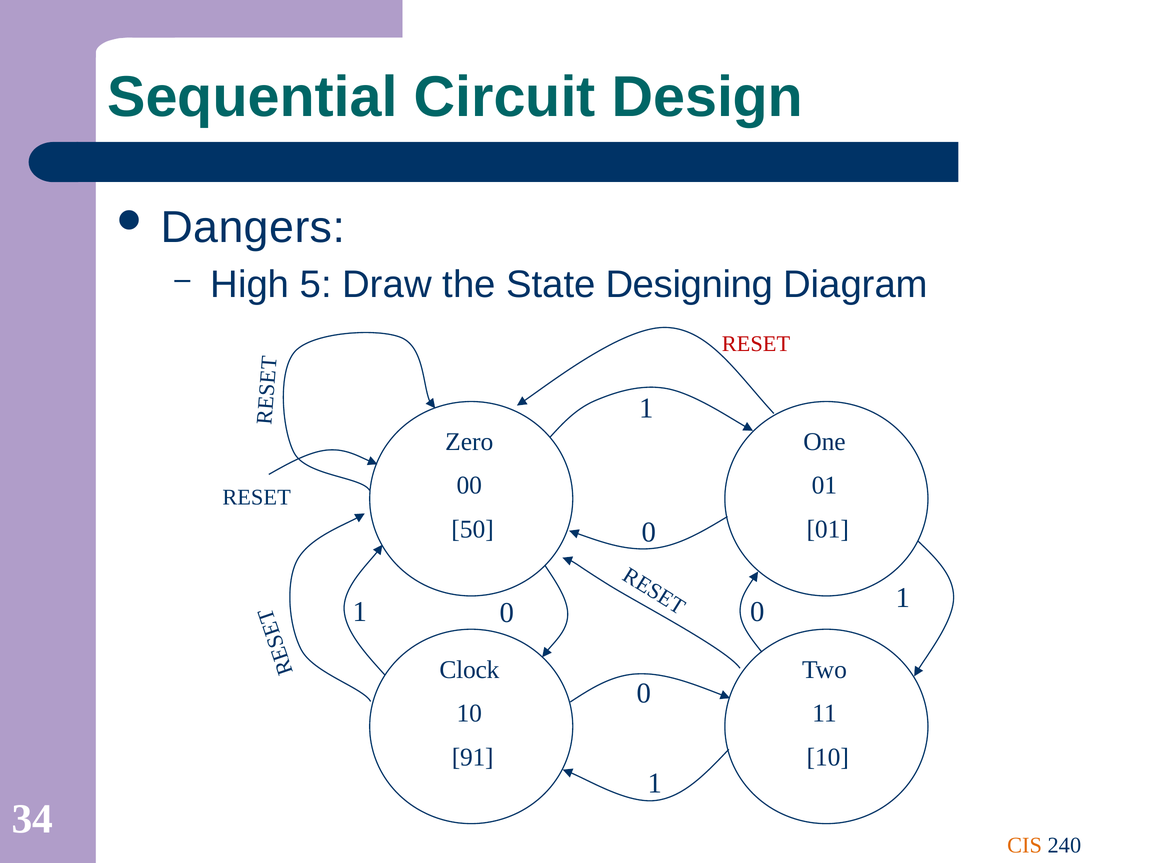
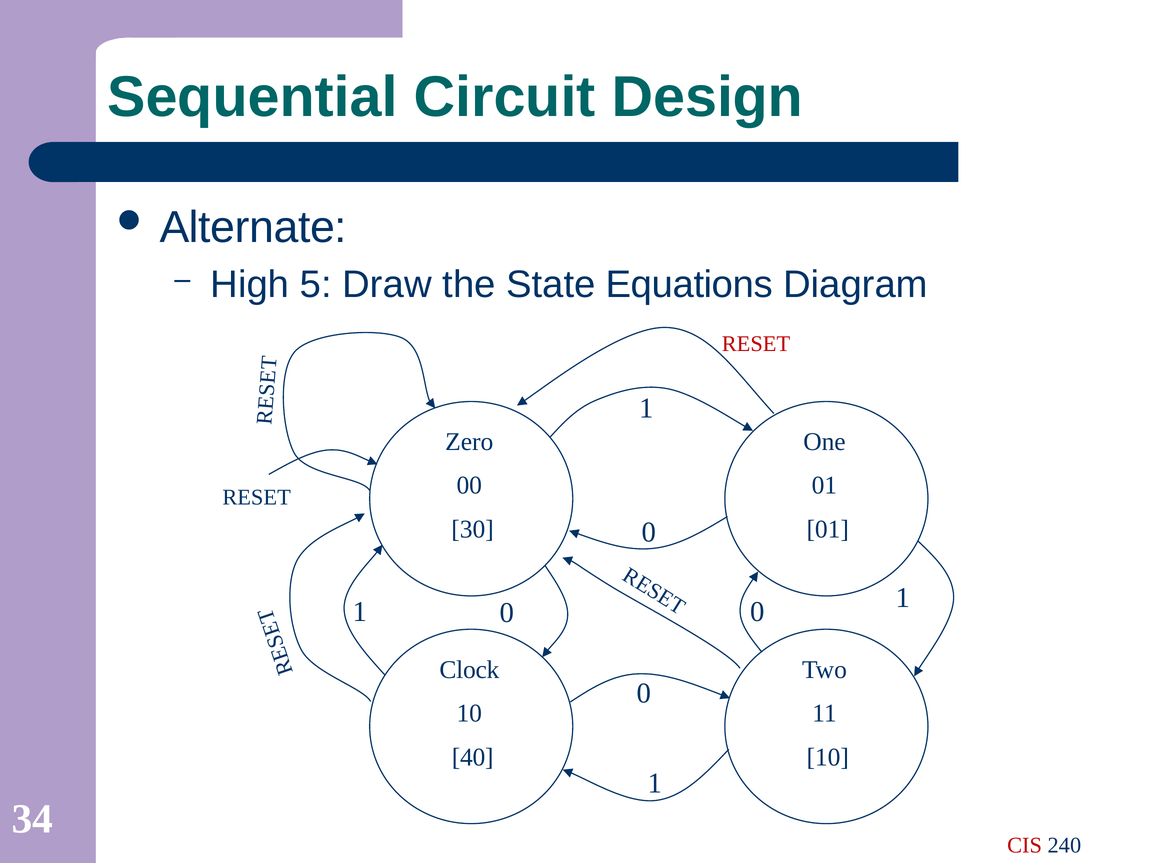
Dangers: Dangers -> Alternate (253, 227)
Designing: Designing -> Equations (689, 284)
50: 50 -> 30 (473, 529)
91: 91 -> 40 (473, 757)
CIS colour: orange -> red (1025, 845)
